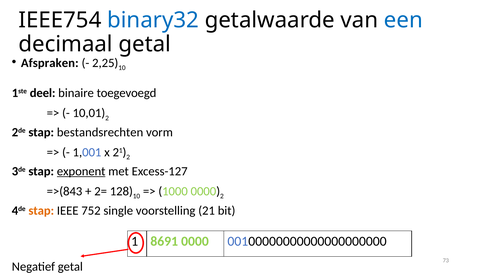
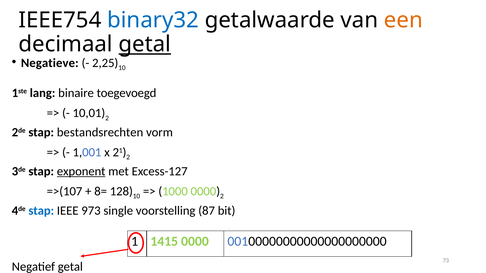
een colour: blue -> orange (403, 20)
getal underline: none -> present (145, 44)
Afspraken: Afspraken -> Negatieve (50, 63)
deel: deel -> lang (43, 93)
=>(843: =>(843 -> =>(107 (65, 192)
2=: 2= -> 8= (101, 192)
stap colour: orange -> blue (41, 211)
752: 752 -> 973 (91, 211)
voorstelling 21: 21 -> 87 (207, 211)
8691: 8691 -> 1415 (164, 242)
